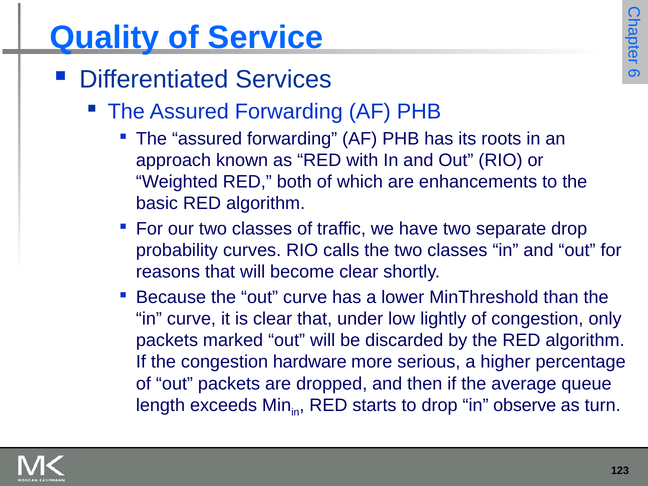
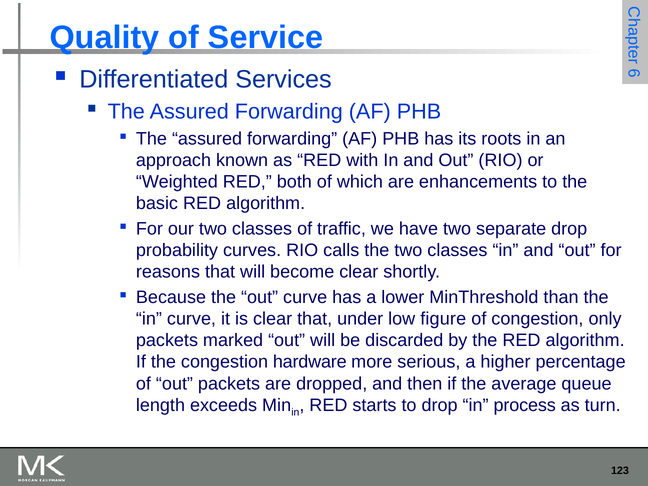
lightly: lightly -> figure (443, 319)
observe: observe -> process (525, 405)
